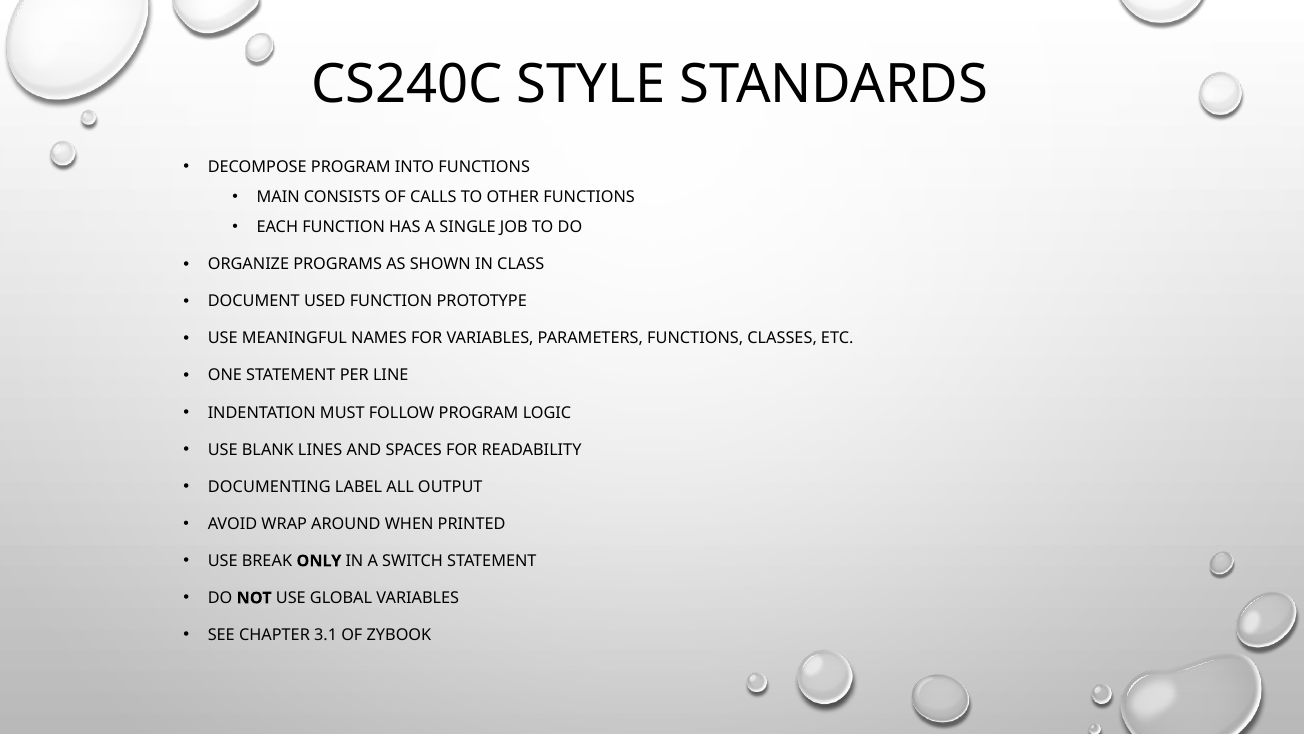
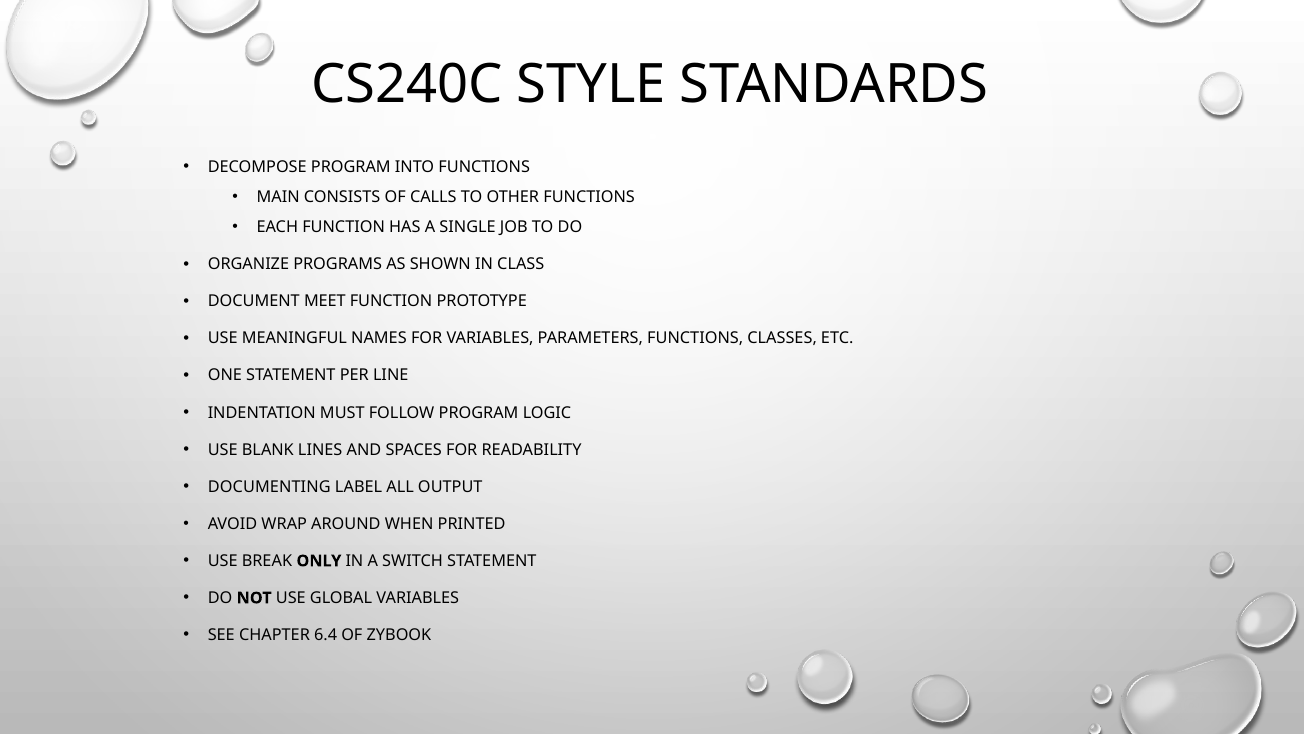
USED: USED -> MEET (325, 301)
3.1: 3.1 -> 6.4 (326, 635)
